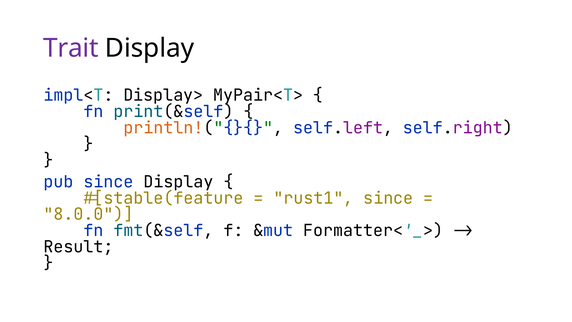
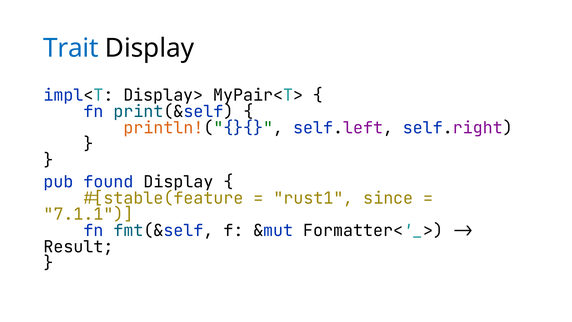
Trait colour: purple -> blue (71, 48)
pub since: since -> found (109, 182)
8.0.0: 8.0.0 -> 7.1.1 (89, 214)
